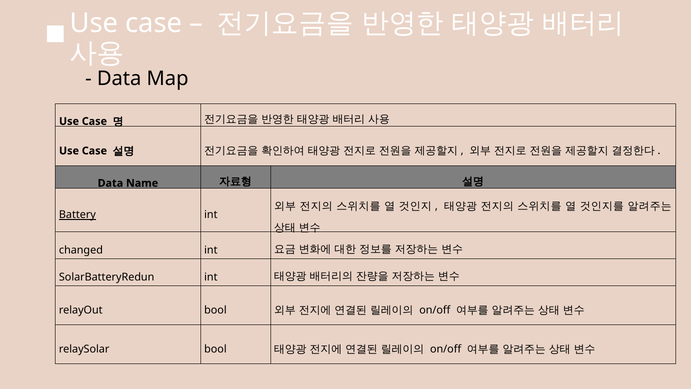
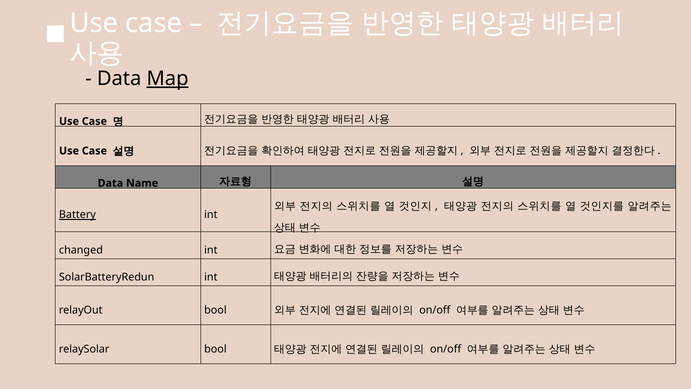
Map underline: none -> present (168, 79)
